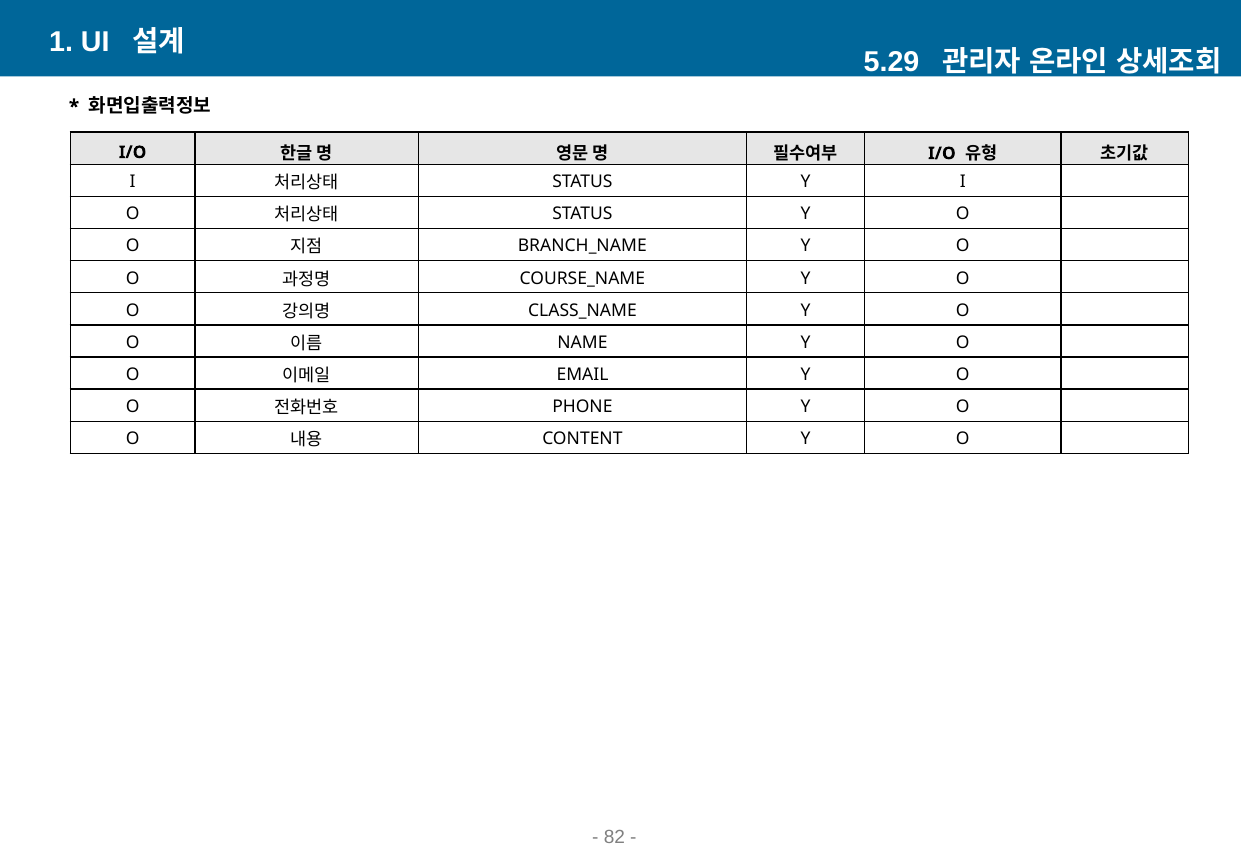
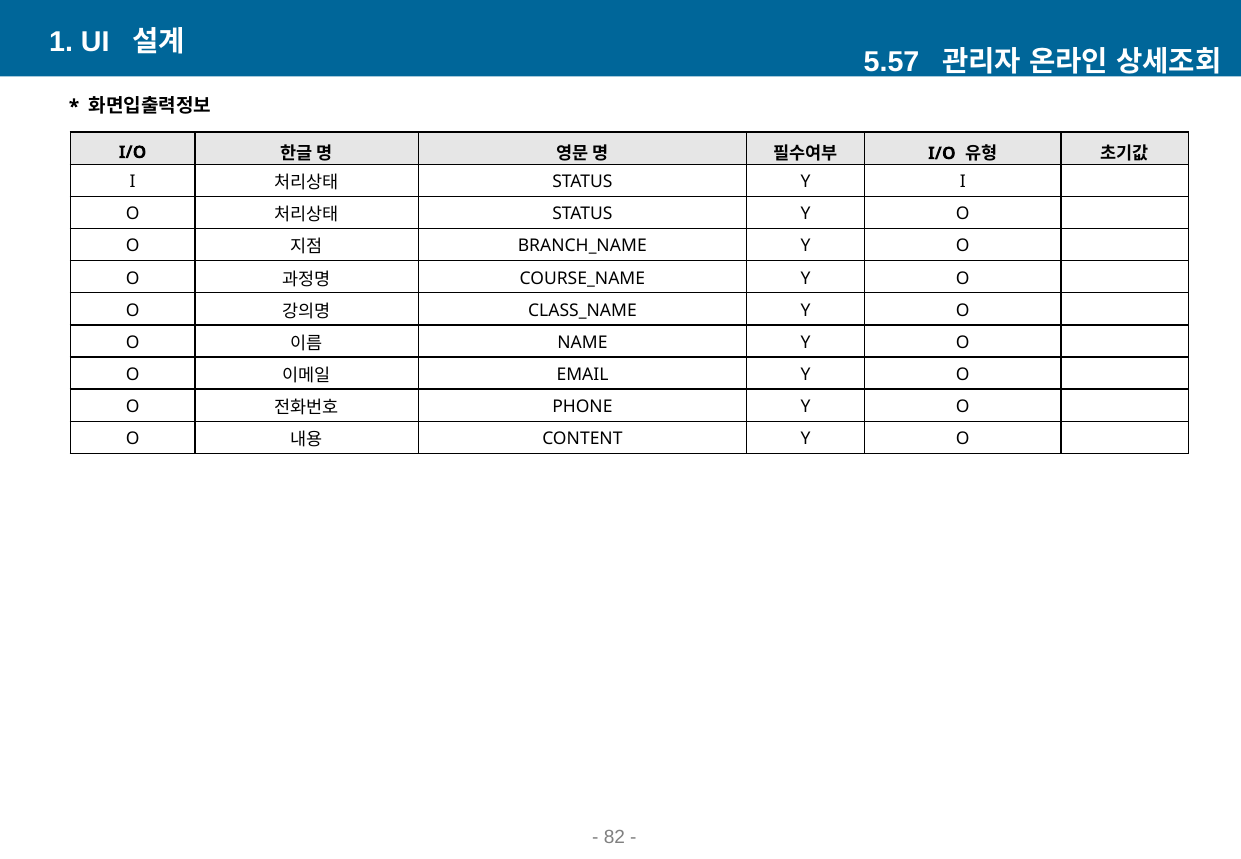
5.29: 5.29 -> 5.57 (892, 62)
